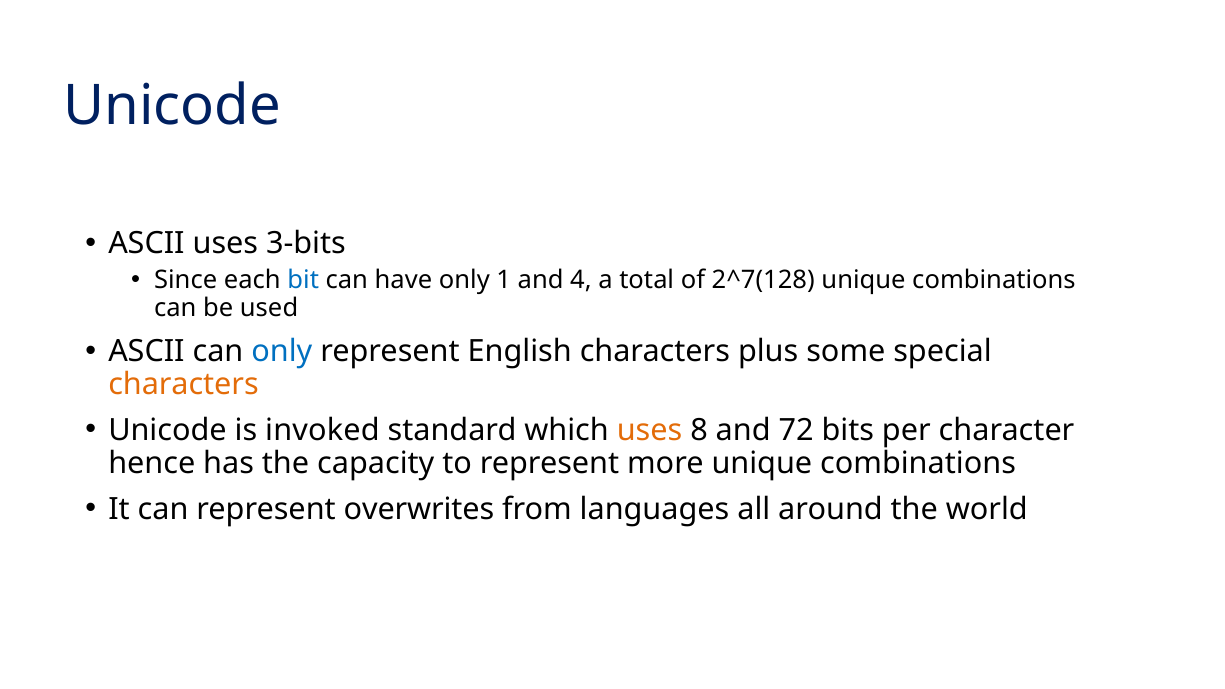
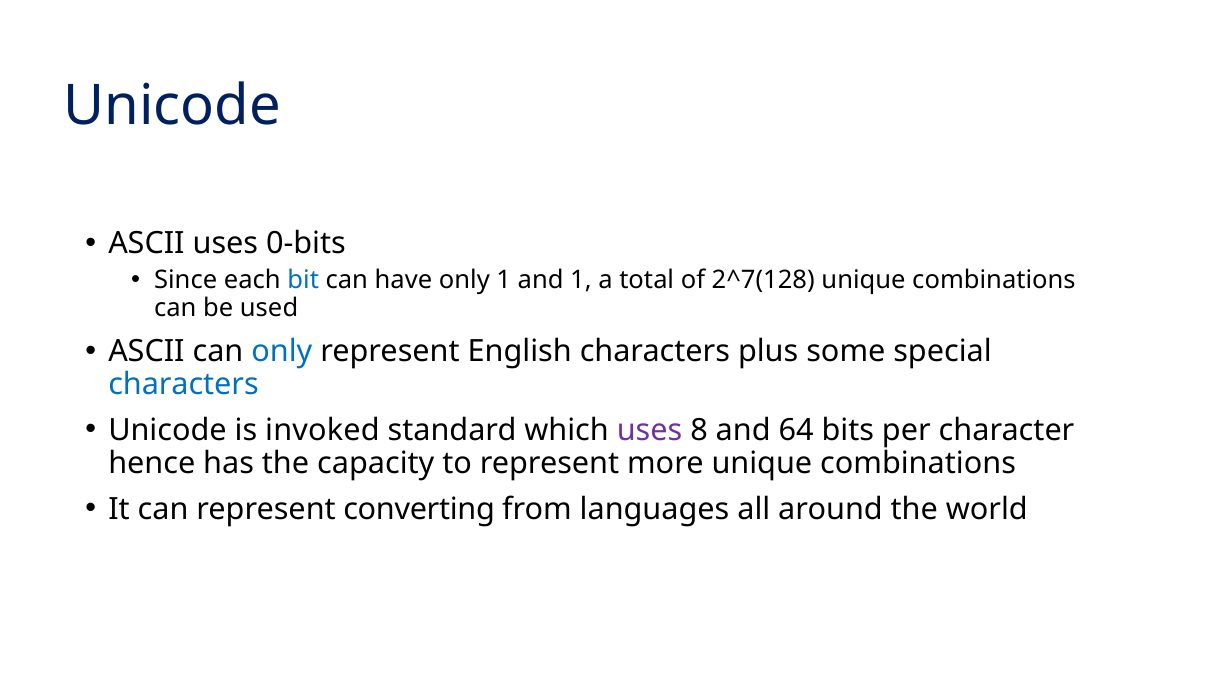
3-bits: 3-bits -> 0-bits (306, 244)
and 4: 4 -> 1 (581, 281)
characters colour: orange -> blue (183, 384)
uses colour: orange -> purple (650, 430)
72: 72 -> 64 (796, 430)
overwrites: overwrites -> converting (419, 509)
